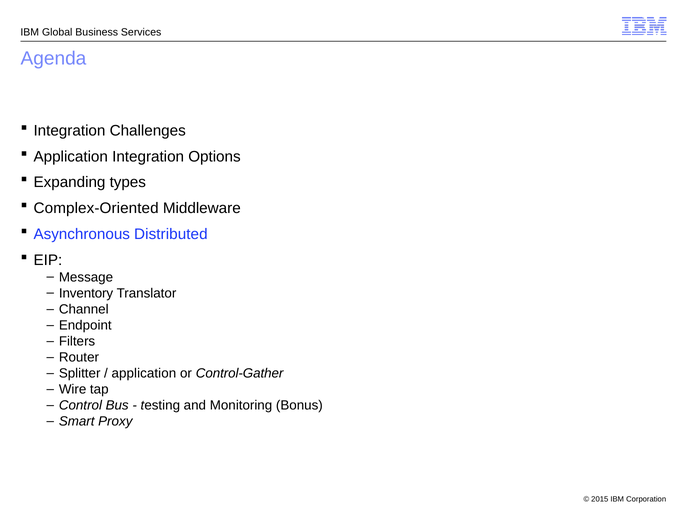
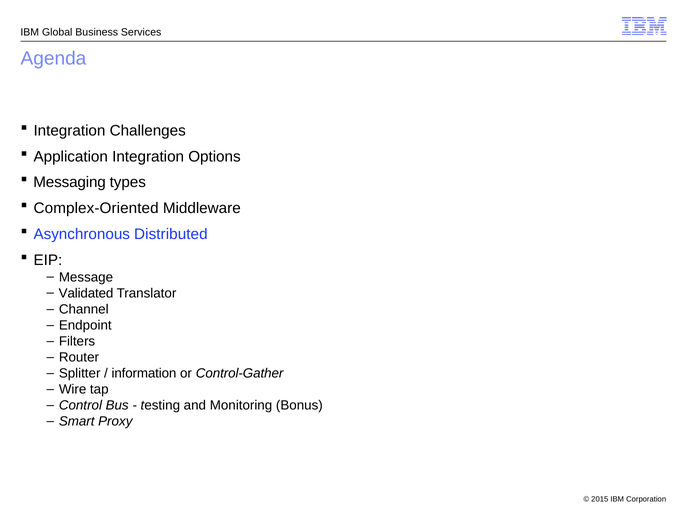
Expanding: Expanding -> Messaging (70, 183)
Inventory: Inventory -> Validated (86, 293)
application: application -> information (144, 374)
